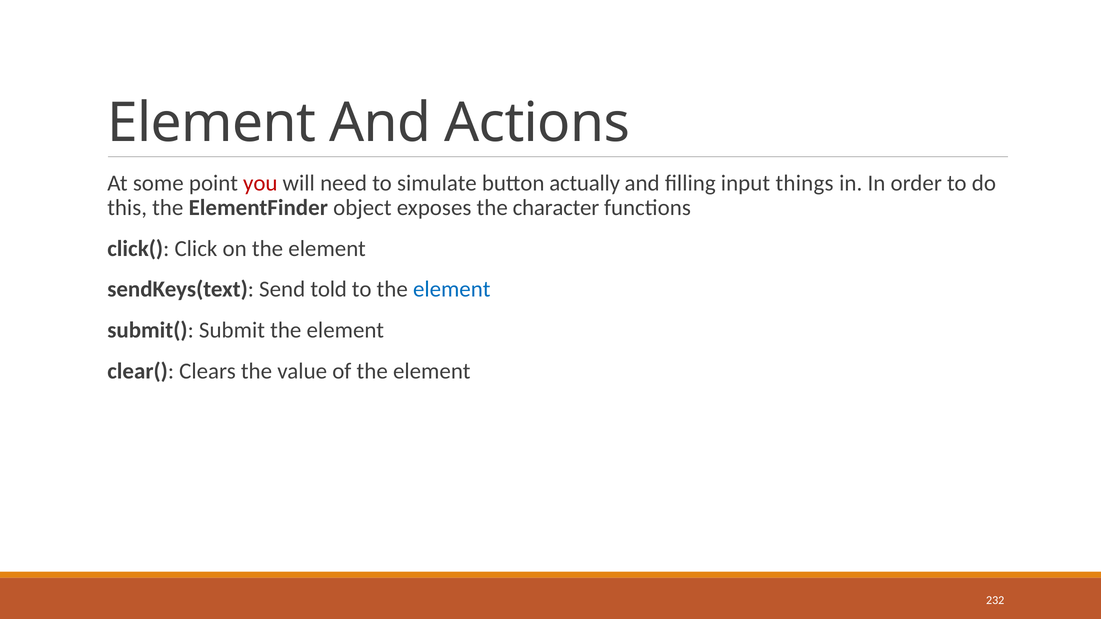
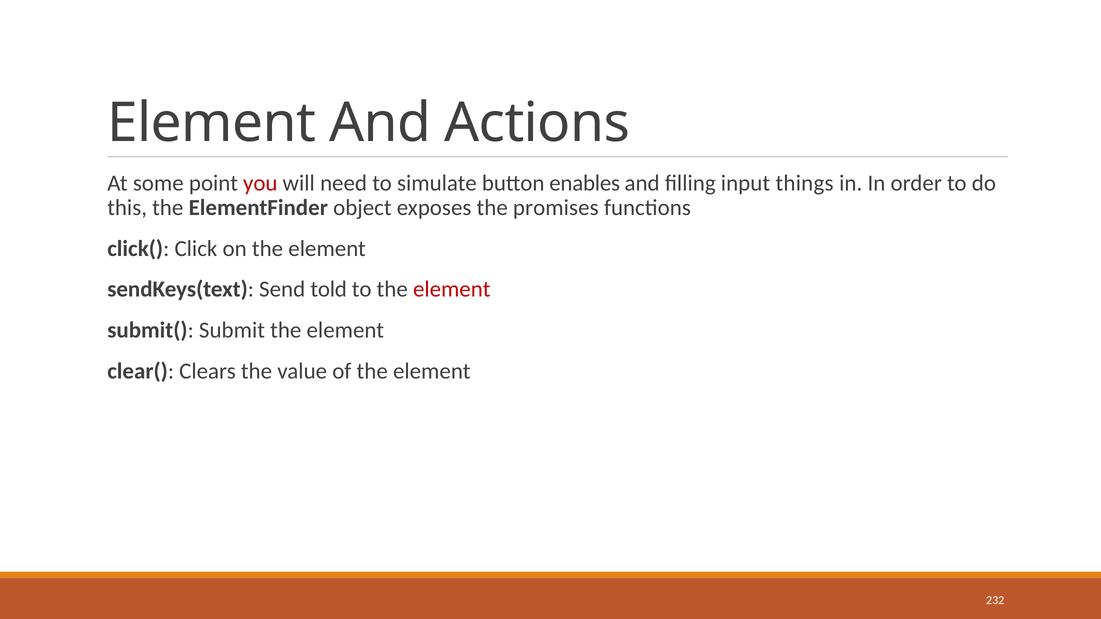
actually: actually -> enables (585, 183)
character: character -> promises (556, 208)
element colour: blue -> red (452, 289)
